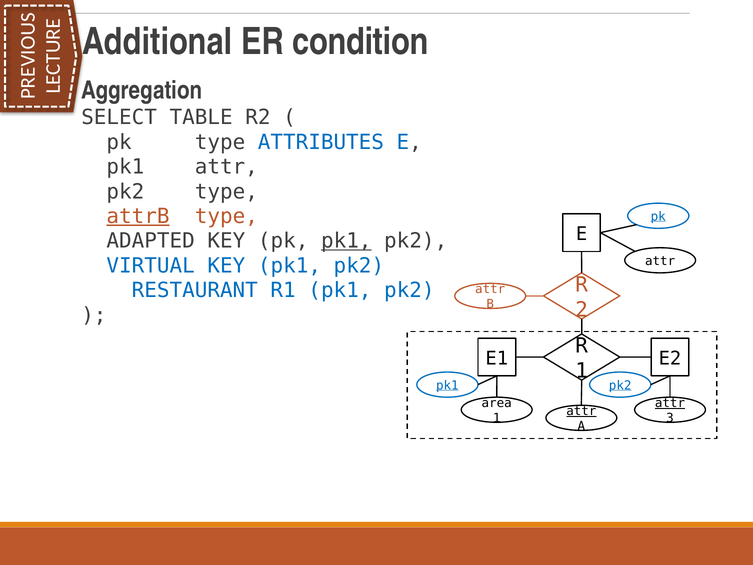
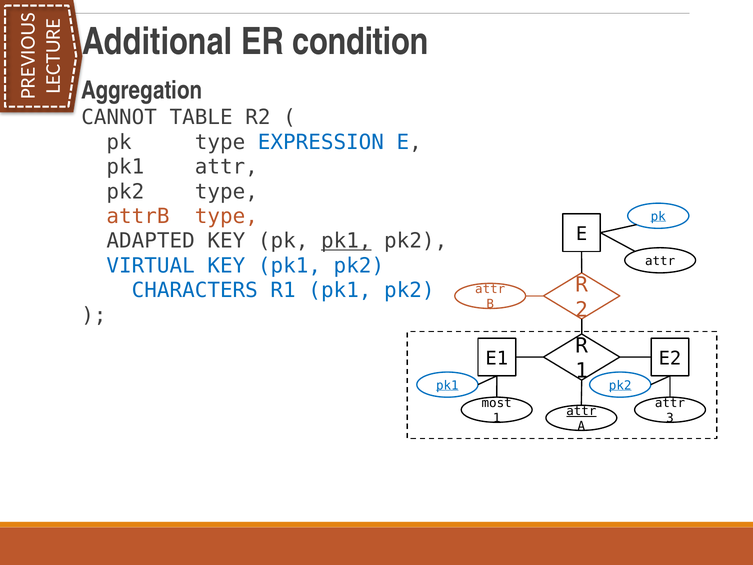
SELECT: SELECT -> CANNOT (119, 117)
ATTRIBUTES: ATTRIBUTES -> EXPRESSION (321, 142)
attrB underline: present -> none (138, 216)
RESTAURANT: RESTAURANT -> CHARACTERS (195, 290)
area: area -> most (497, 403)
attr underline: present -> none (670, 403)
